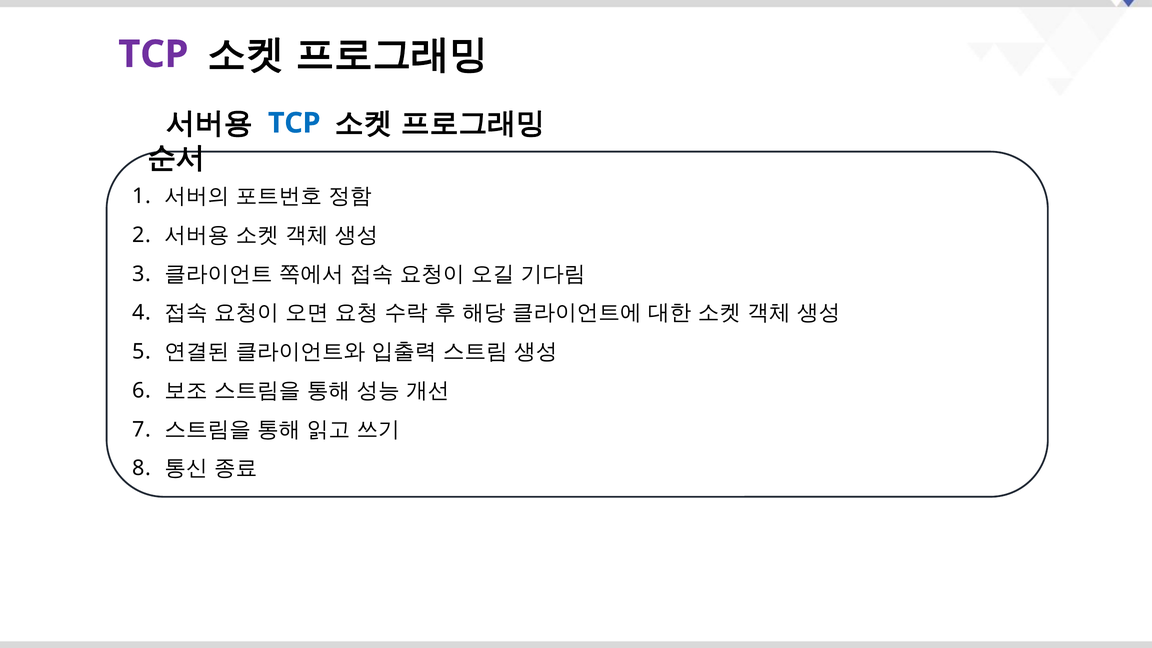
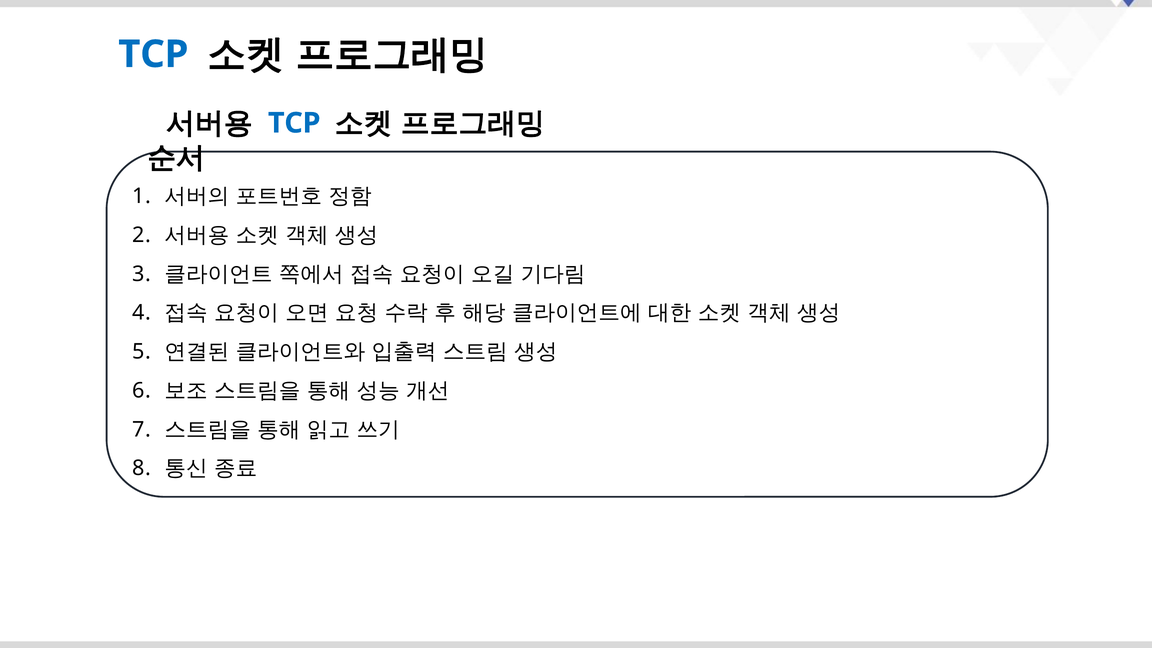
TCP colour: purple -> blue (153, 54)
